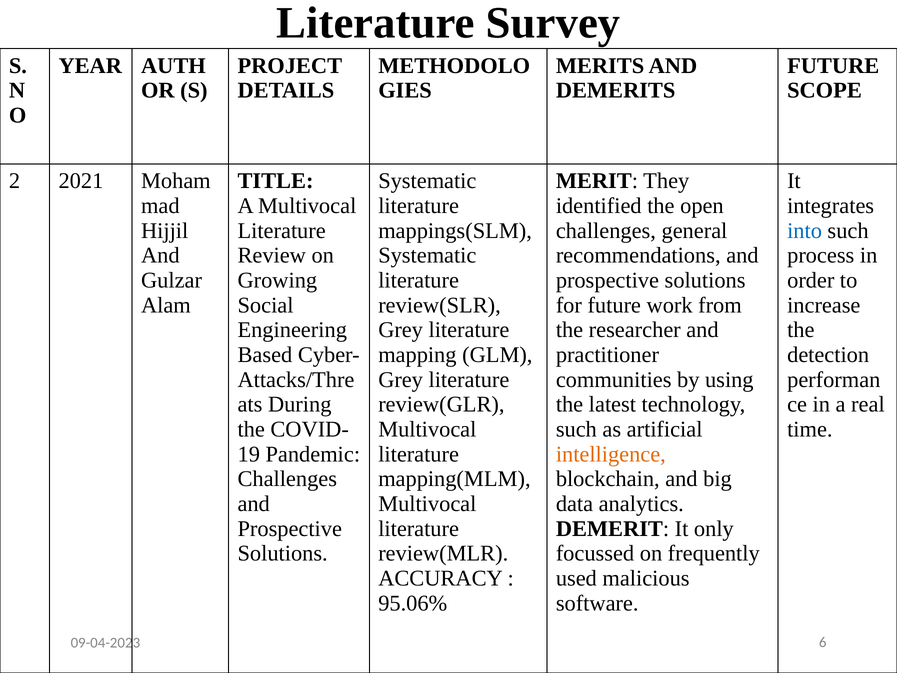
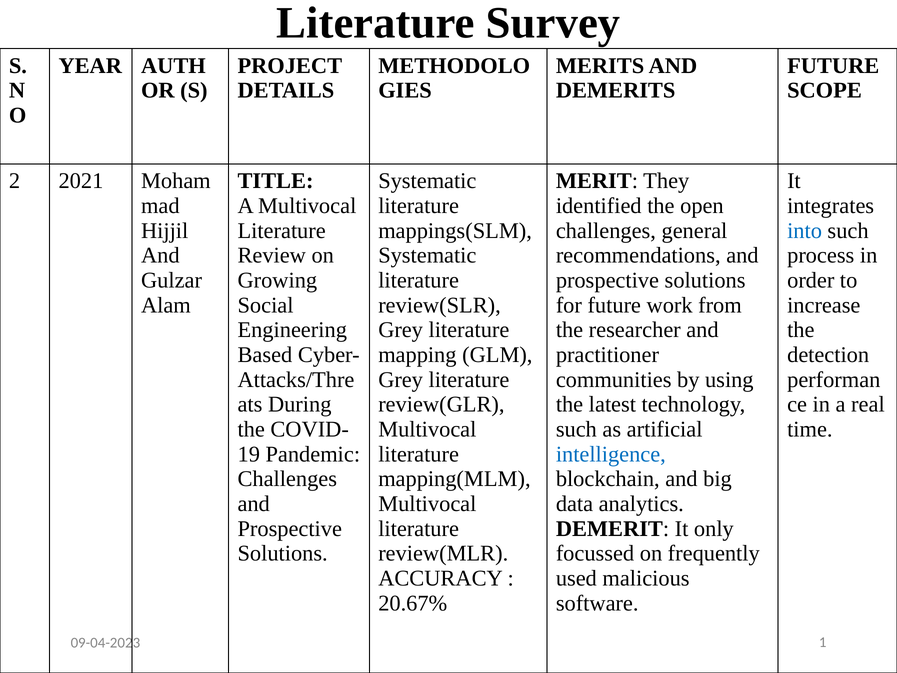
intelligence colour: orange -> blue (611, 454)
95.06%: 95.06% -> 20.67% (413, 603)
6: 6 -> 1 (823, 642)
